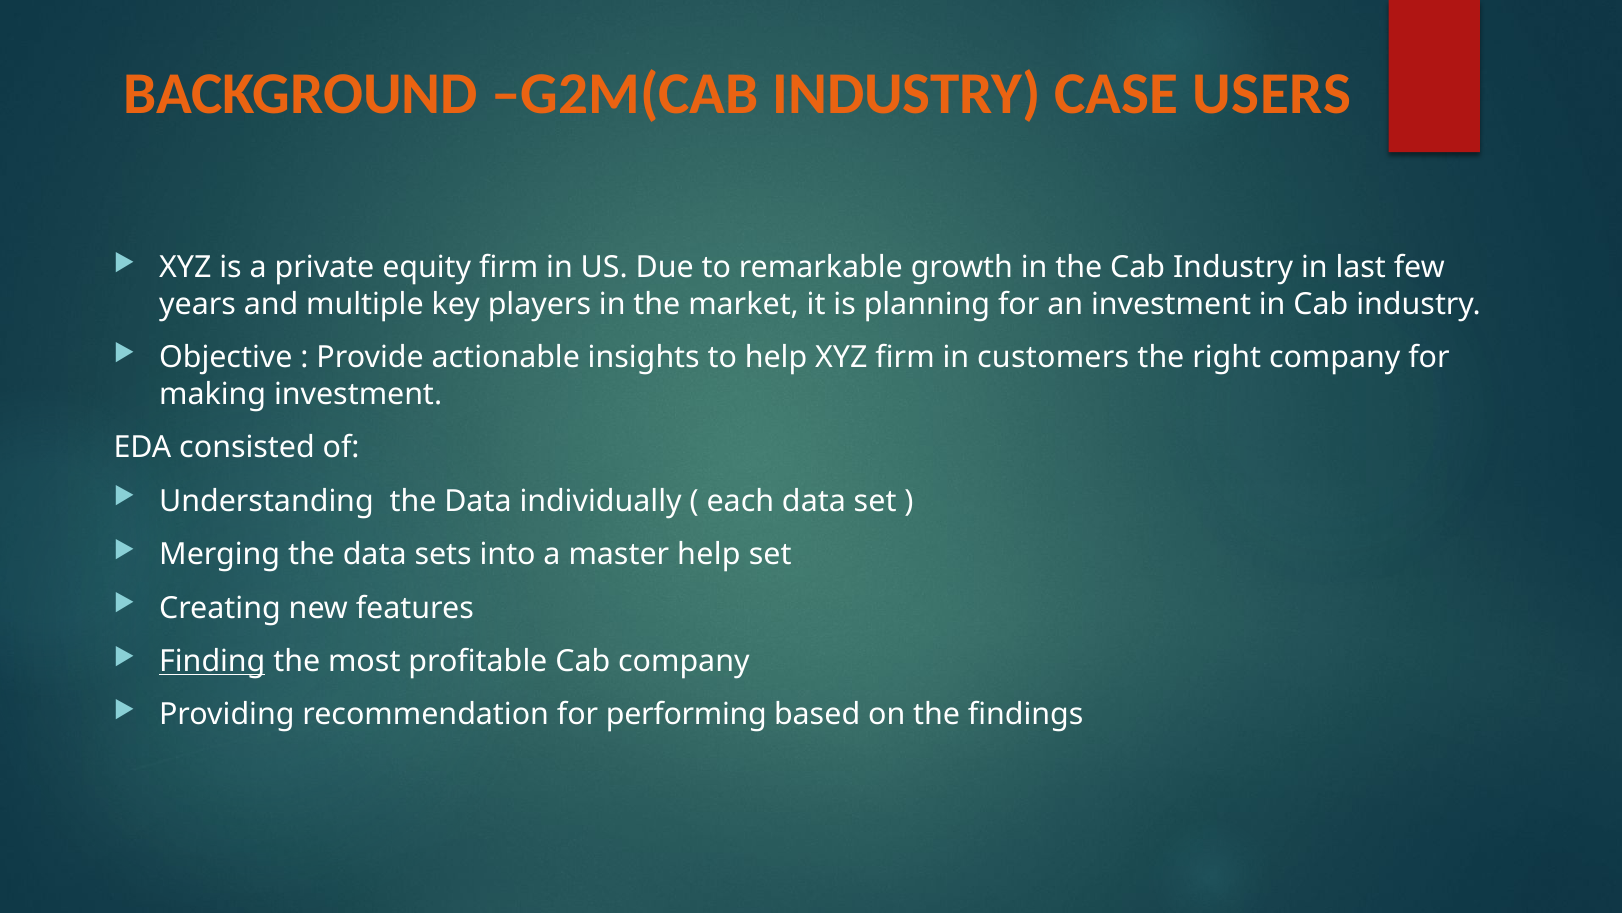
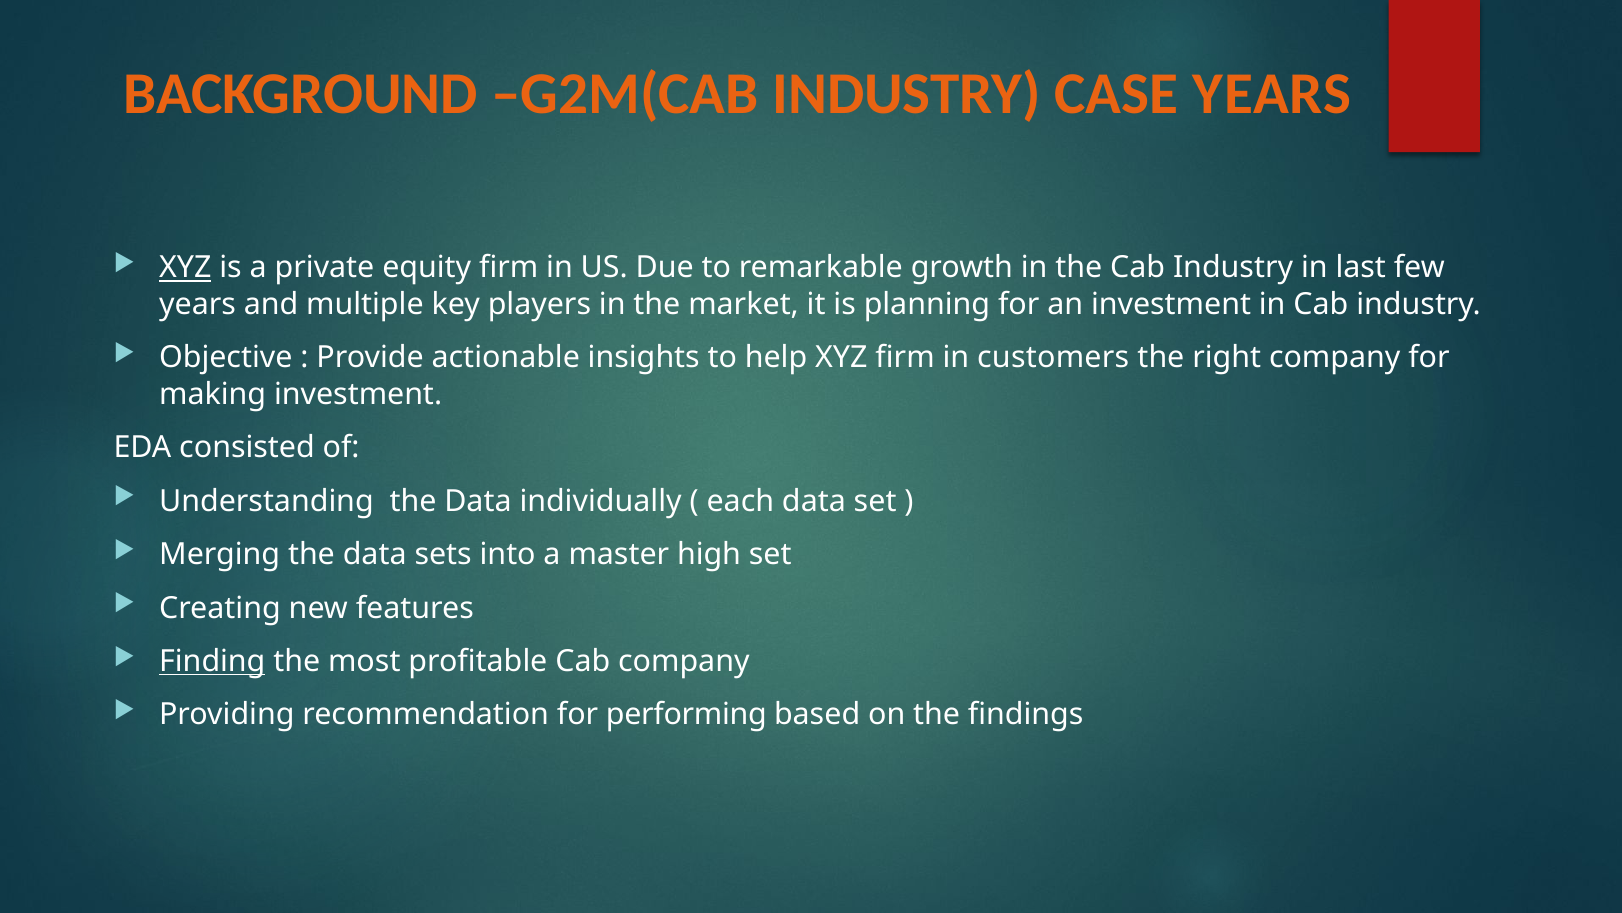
CASE USERS: USERS -> YEARS (1272, 94)
XYZ underline: none -> present (185, 268)
master help: help -> high (709, 554)
